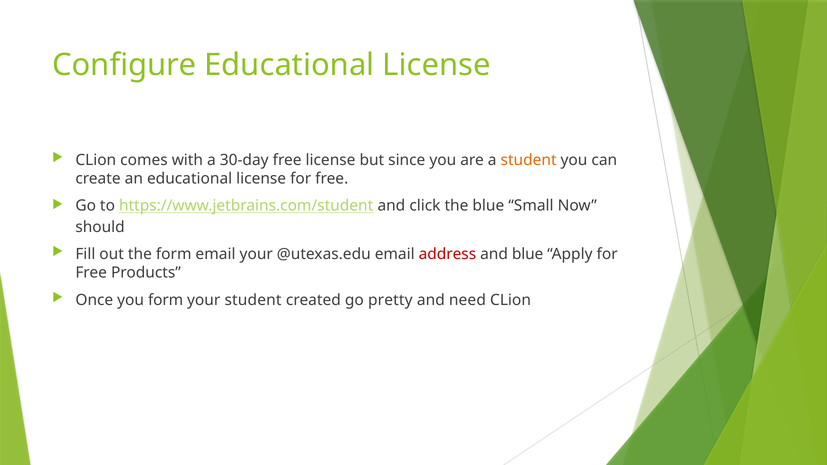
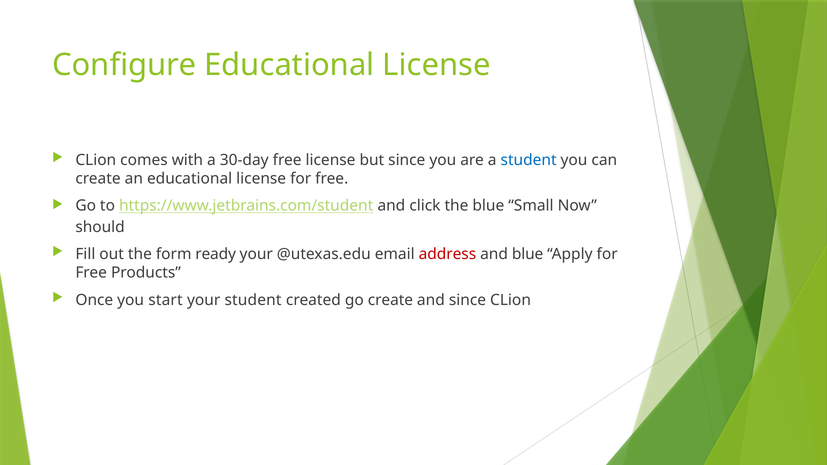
student colour: orange -> blue (529, 160)
form email: email -> ready (216, 254)
you form: form -> start (165, 300)
go pretty: pretty -> create (390, 300)
and need: need -> since (467, 300)
